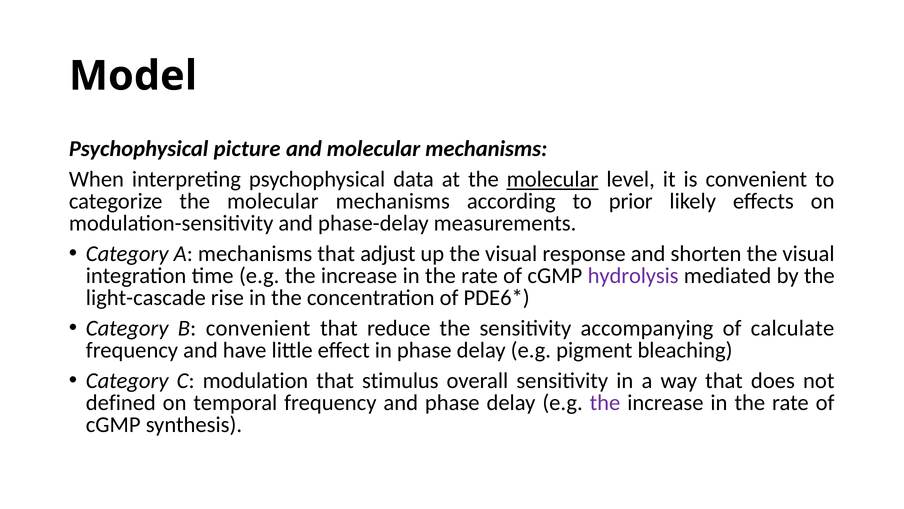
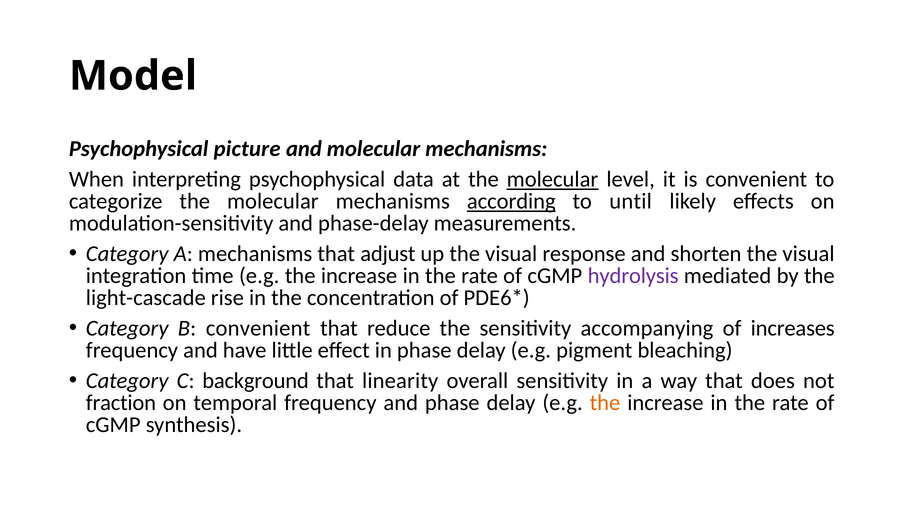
according underline: none -> present (511, 201)
prior: prior -> until (631, 201)
calculate: calculate -> increases (793, 328)
modulation: modulation -> background (256, 380)
stimulus: stimulus -> linearity (400, 380)
defined: defined -> fraction (121, 402)
the colour: purple -> orange (605, 402)
